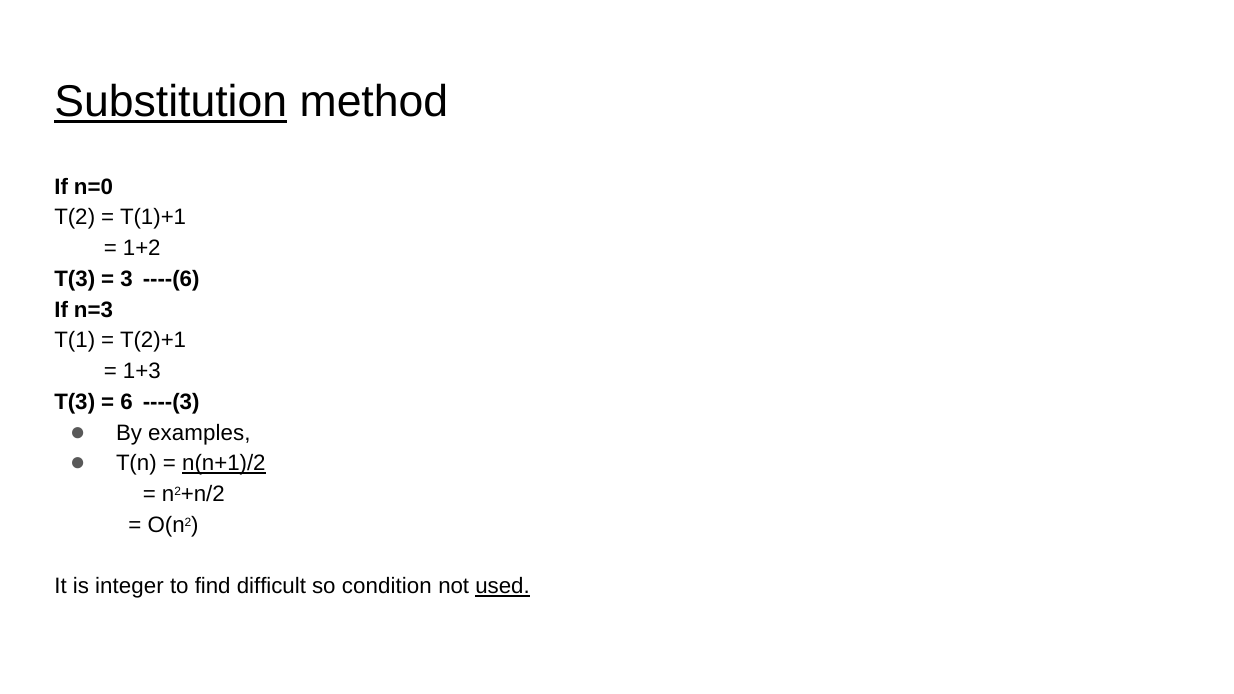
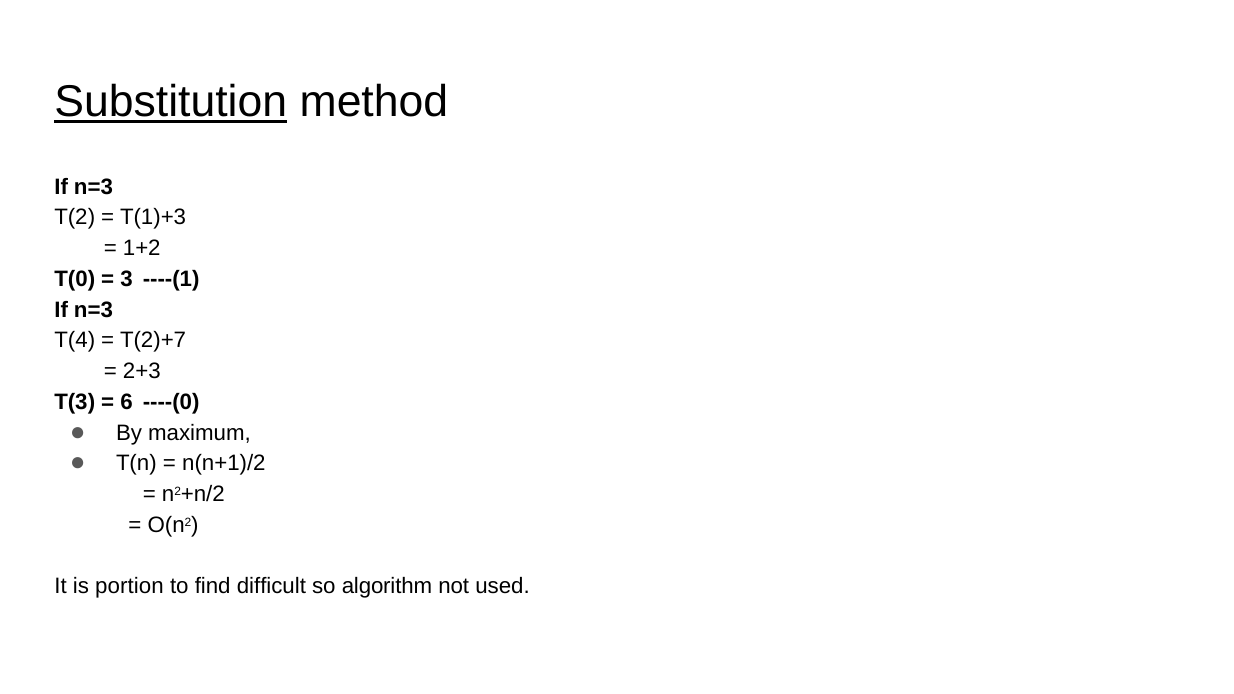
n=0: n=0 -> n=3 (94, 187)
T(1)+1: T(1)+1 -> T(1)+3 (153, 218)
T(3: T(3 -> T(0 (75, 279)
----(6: ----(6 -> ----(1 (171, 279)
T(1: T(1 -> T(4 (75, 341)
T(2)+1: T(2)+1 -> T(2)+7 (153, 341)
1+3: 1+3 -> 2+3 (142, 371)
----(3: ----(3 -> ----(0 (171, 402)
examples: examples -> maximum (199, 433)
n(n+1)/2 underline: present -> none (224, 464)
integer: integer -> portion (129, 587)
condition: condition -> algorithm (387, 587)
used underline: present -> none (503, 587)
